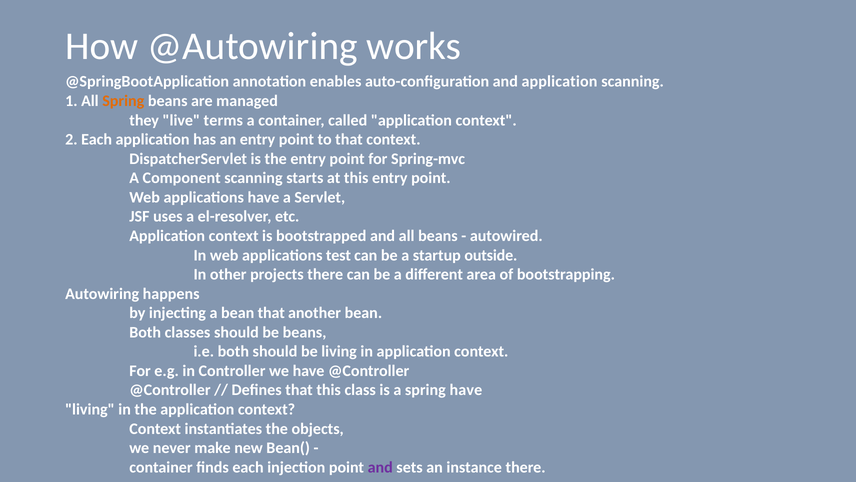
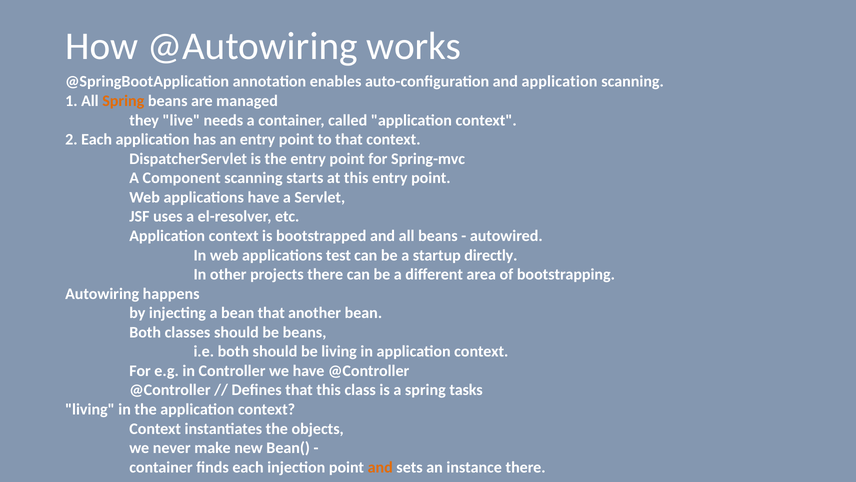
terms: terms -> needs (223, 120)
outside: outside -> directly (491, 255)
spring have: have -> tasks (466, 390)
and colour: purple -> orange (380, 467)
